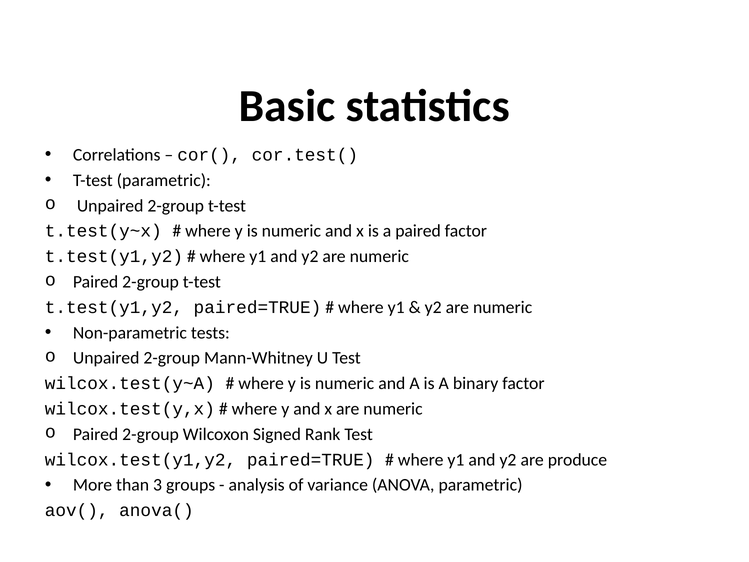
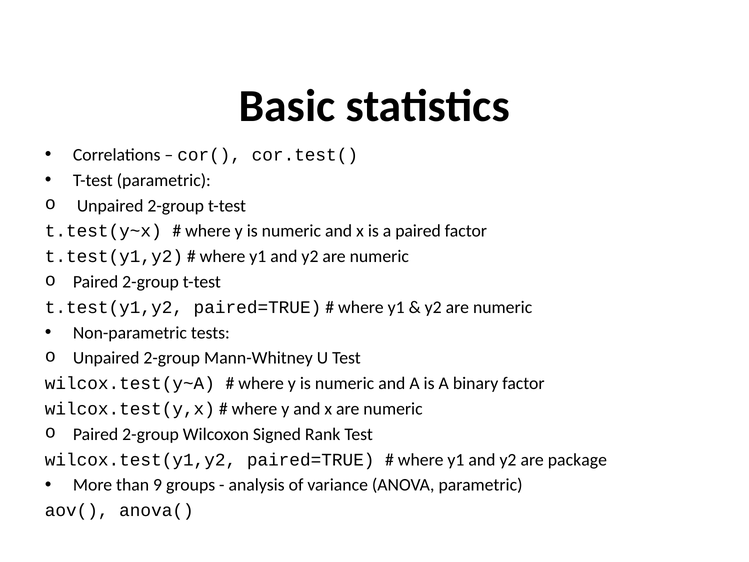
produce: produce -> package (577, 459)
3: 3 -> 9 (158, 485)
